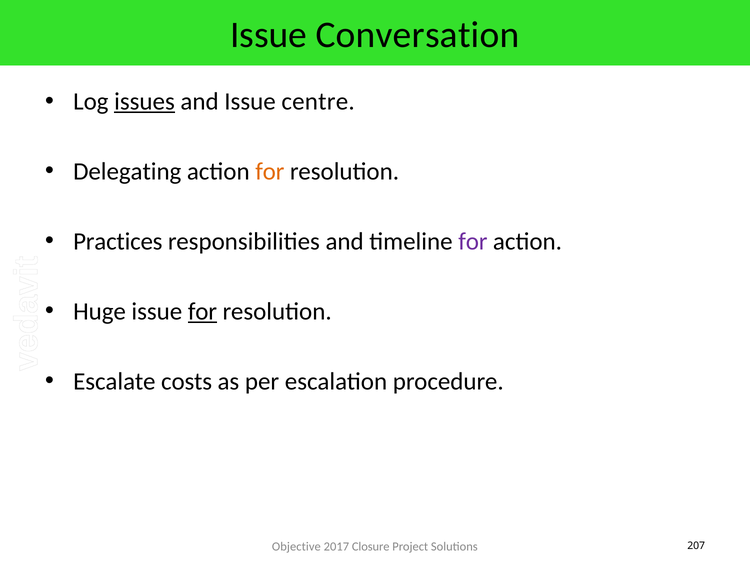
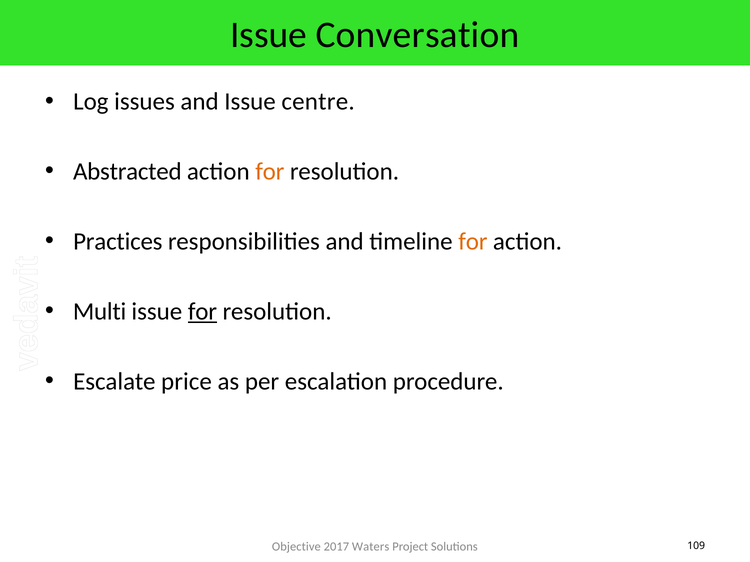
issues underline: present -> none (144, 102)
Delegating: Delegating -> Abstracted (127, 172)
for colour: purple -> orange (473, 242)
Huge: Huge -> Multi (100, 312)
costs: costs -> price (186, 382)
Closure: Closure -> Waters (371, 547)
207: 207 -> 109 (696, 546)
